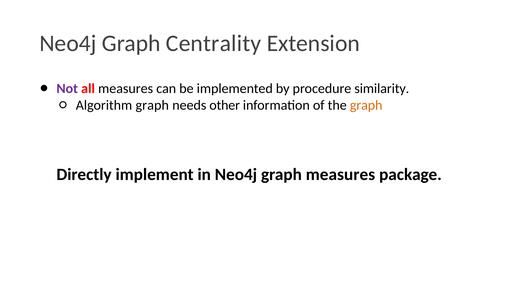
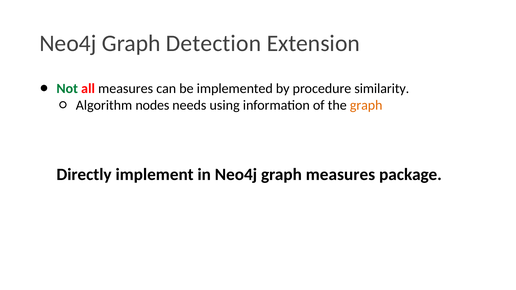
Centrality: Centrality -> Detection (214, 43)
Not colour: purple -> green (67, 89)
Algorithm graph: graph -> nodes (152, 105)
other: other -> using (225, 105)
